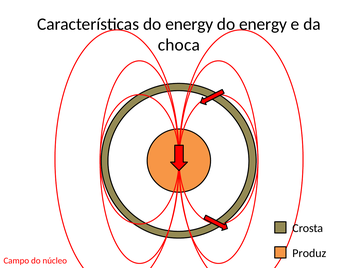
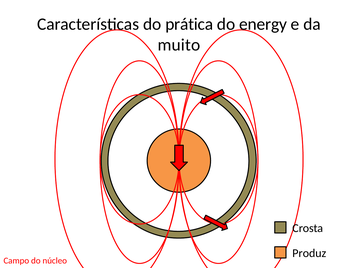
Características do energy: energy -> prática (189, 24)
choca: choca -> muito (179, 45)
